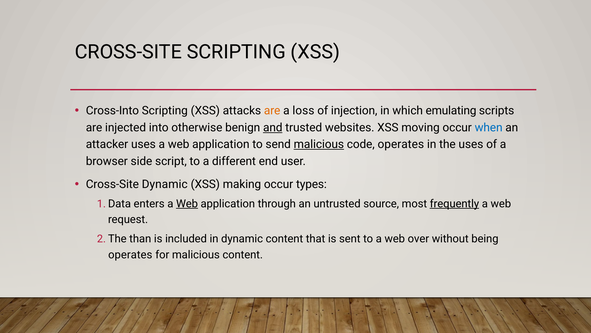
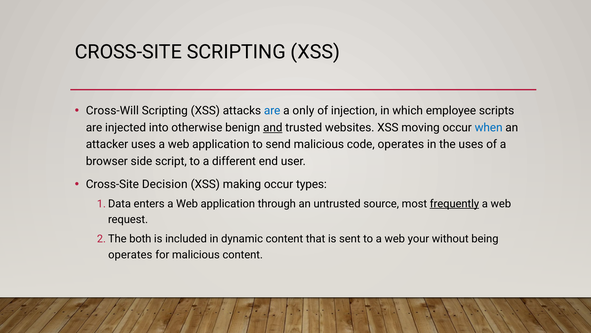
Cross-Into: Cross-Into -> Cross-Will (112, 111)
are colour: orange -> blue (272, 111)
loss: loss -> only (303, 111)
emulating: emulating -> employee (451, 111)
malicious underline: present -> none (319, 144)
Cross-Site Dynamic: Dynamic -> Decision (165, 184)
Web underline: present -> none (187, 203)
than: than -> both (140, 238)
over: over -> your (418, 238)
